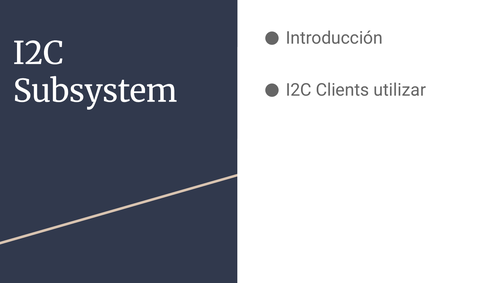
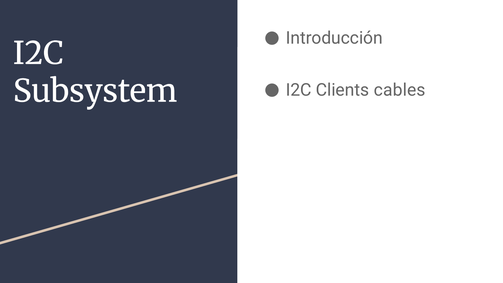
utilizar: utilizar -> cables (400, 90)
